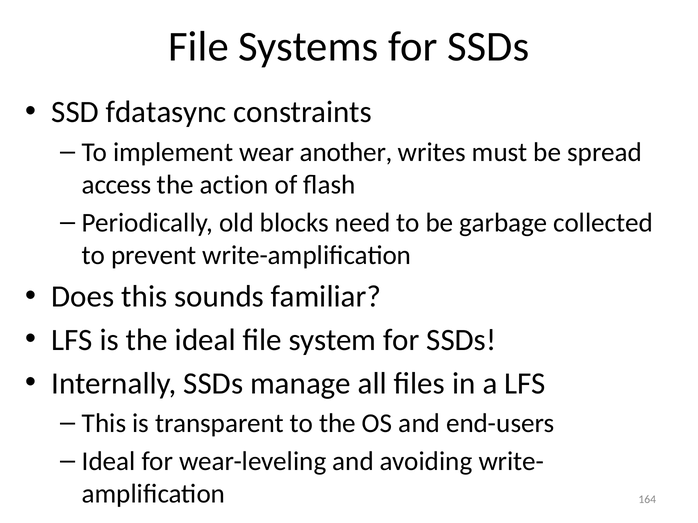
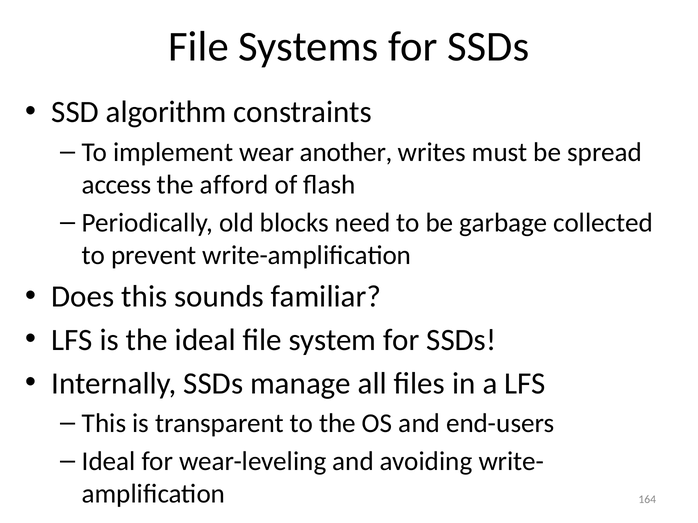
fdatasync: fdatasync -> algorithm (166, 112)
action: action -> afford (234, 185)
